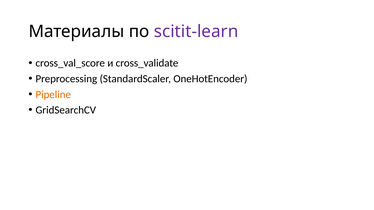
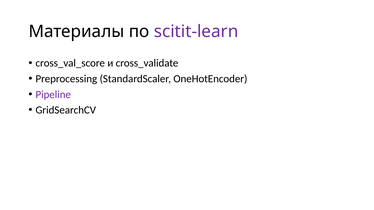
Pipeline colour: orange -> purple (53, 95)
